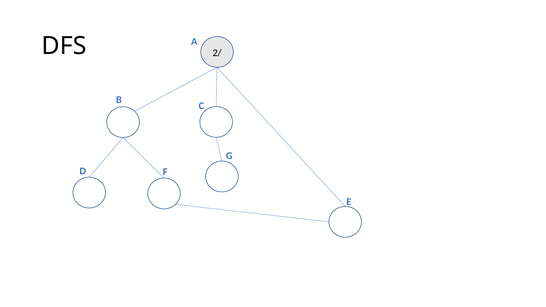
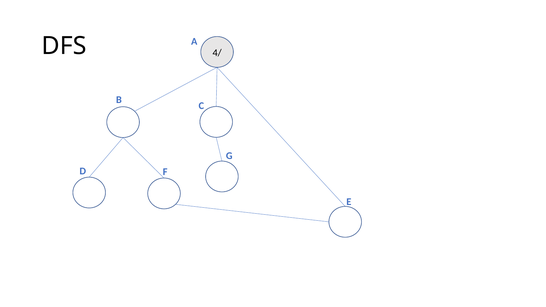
2/: 2/ -> 4/ (217, 53)
